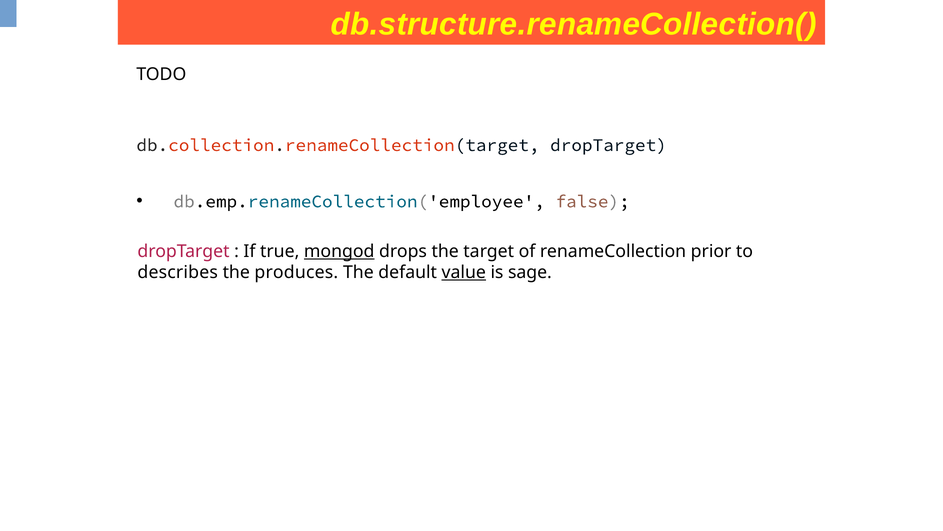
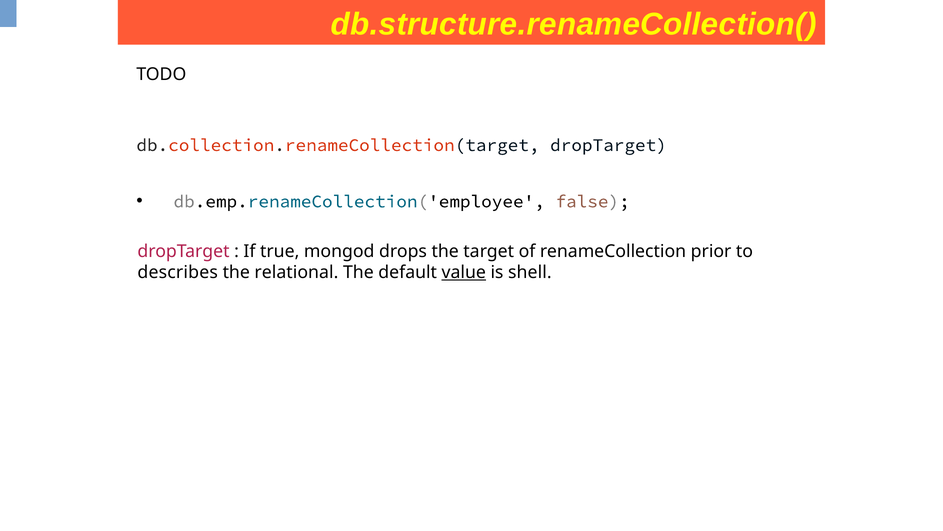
mongod underline: present -> none (339, 251)
produces: produces -> relational (296, 272)
sage: sage -> shell (530, 272)
